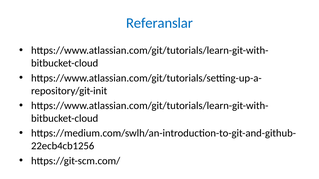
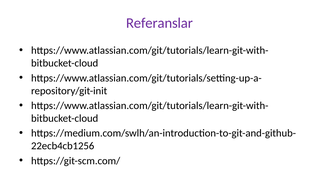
Referanslar colour: blue -> purple (160, 23)
